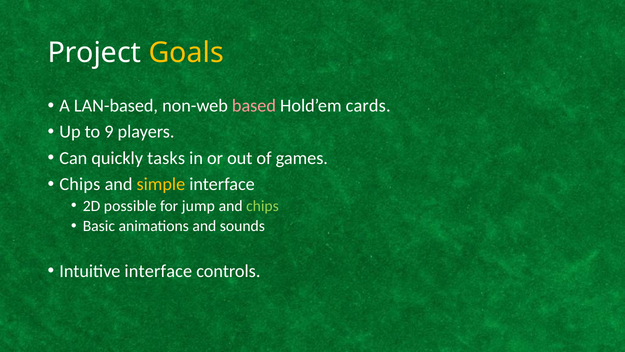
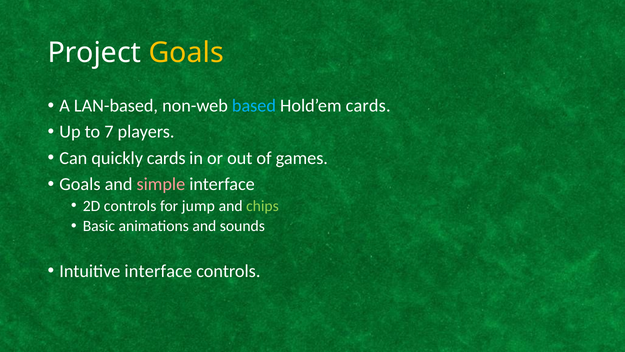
based colour: pink -> light blue (254, 106)
9: 9 -> 7 (109, 132)
quickly tasks: tasks -> cards (166, 158)
Chips: Chips -> Goals (80, 184)
simple colour: yellow -> pink (161, 184)
2D possible: possible -> controls (130, 206)
